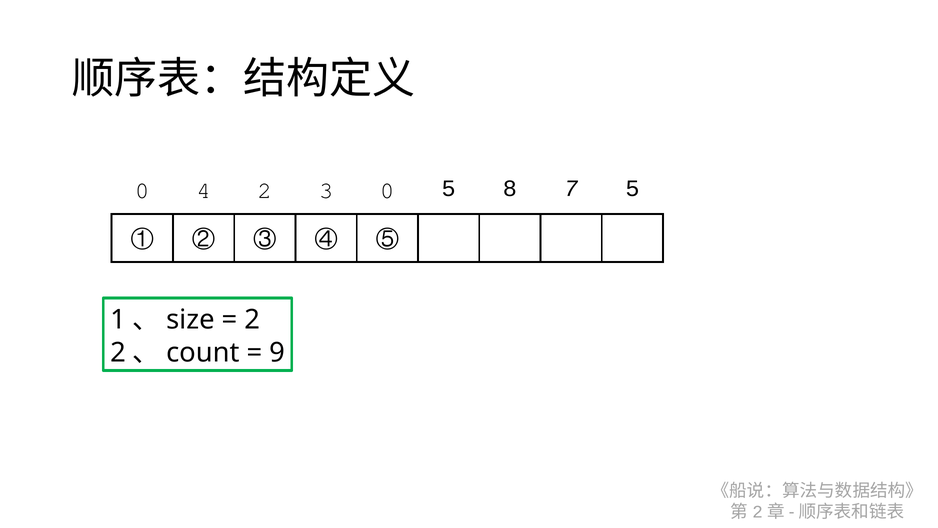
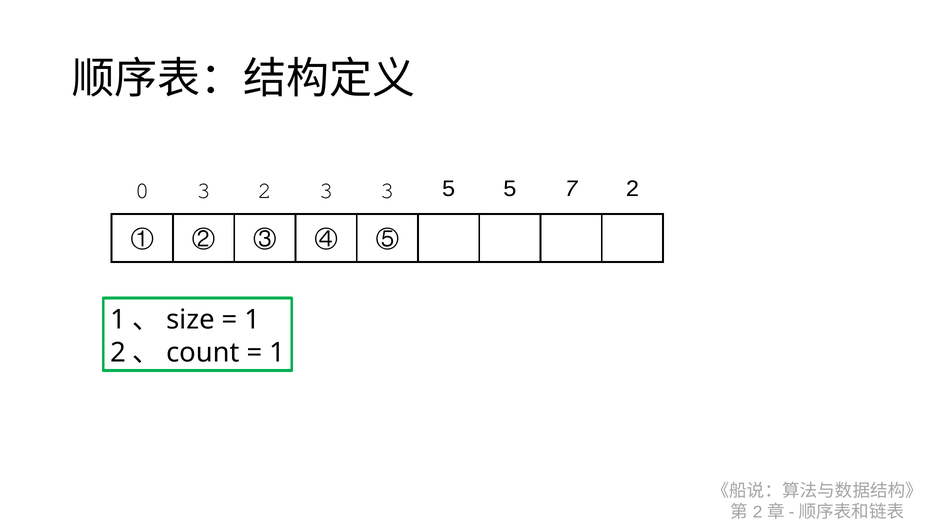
0 4: 4 -> 3 (204, 190)
3 0: 0 -> 3 (387, 190)
5 8: 8 -> 5 (510, 188)
7 5: 5 -> 2 (632, 188)
2: 2 -> 1 (252, 320)
9: 9 -> 1 (277, 352)
